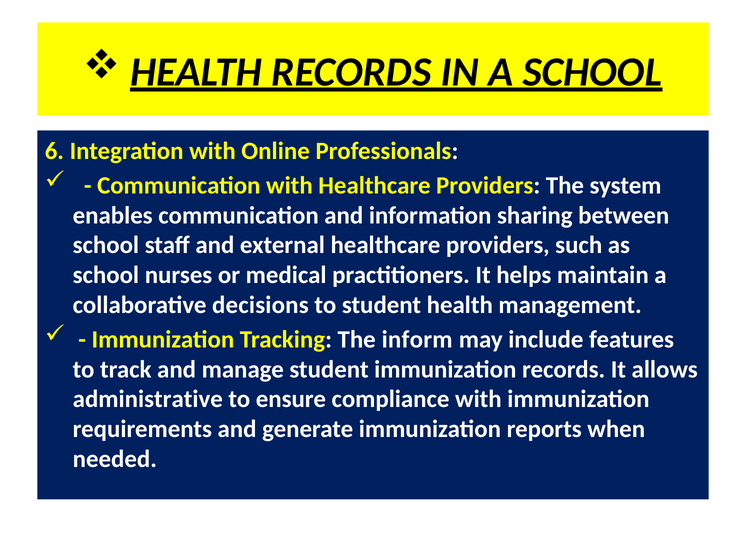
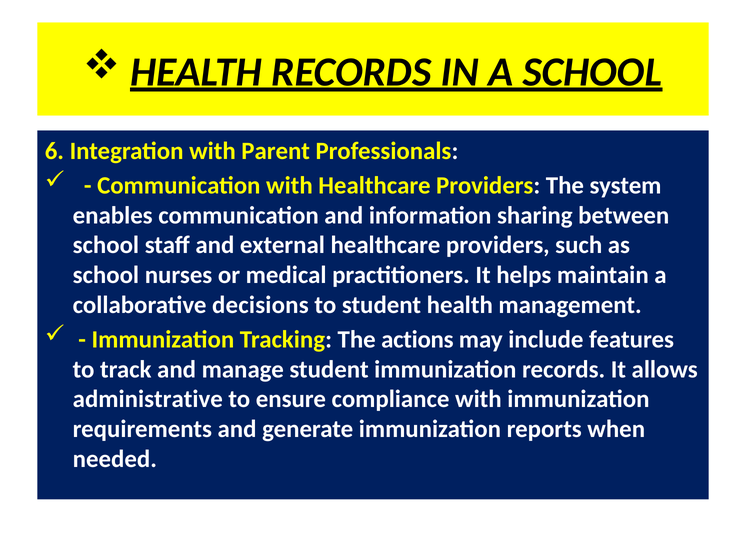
Online: Online -> Parent (276, 151)
inform: inform -> actions (417, 340)
